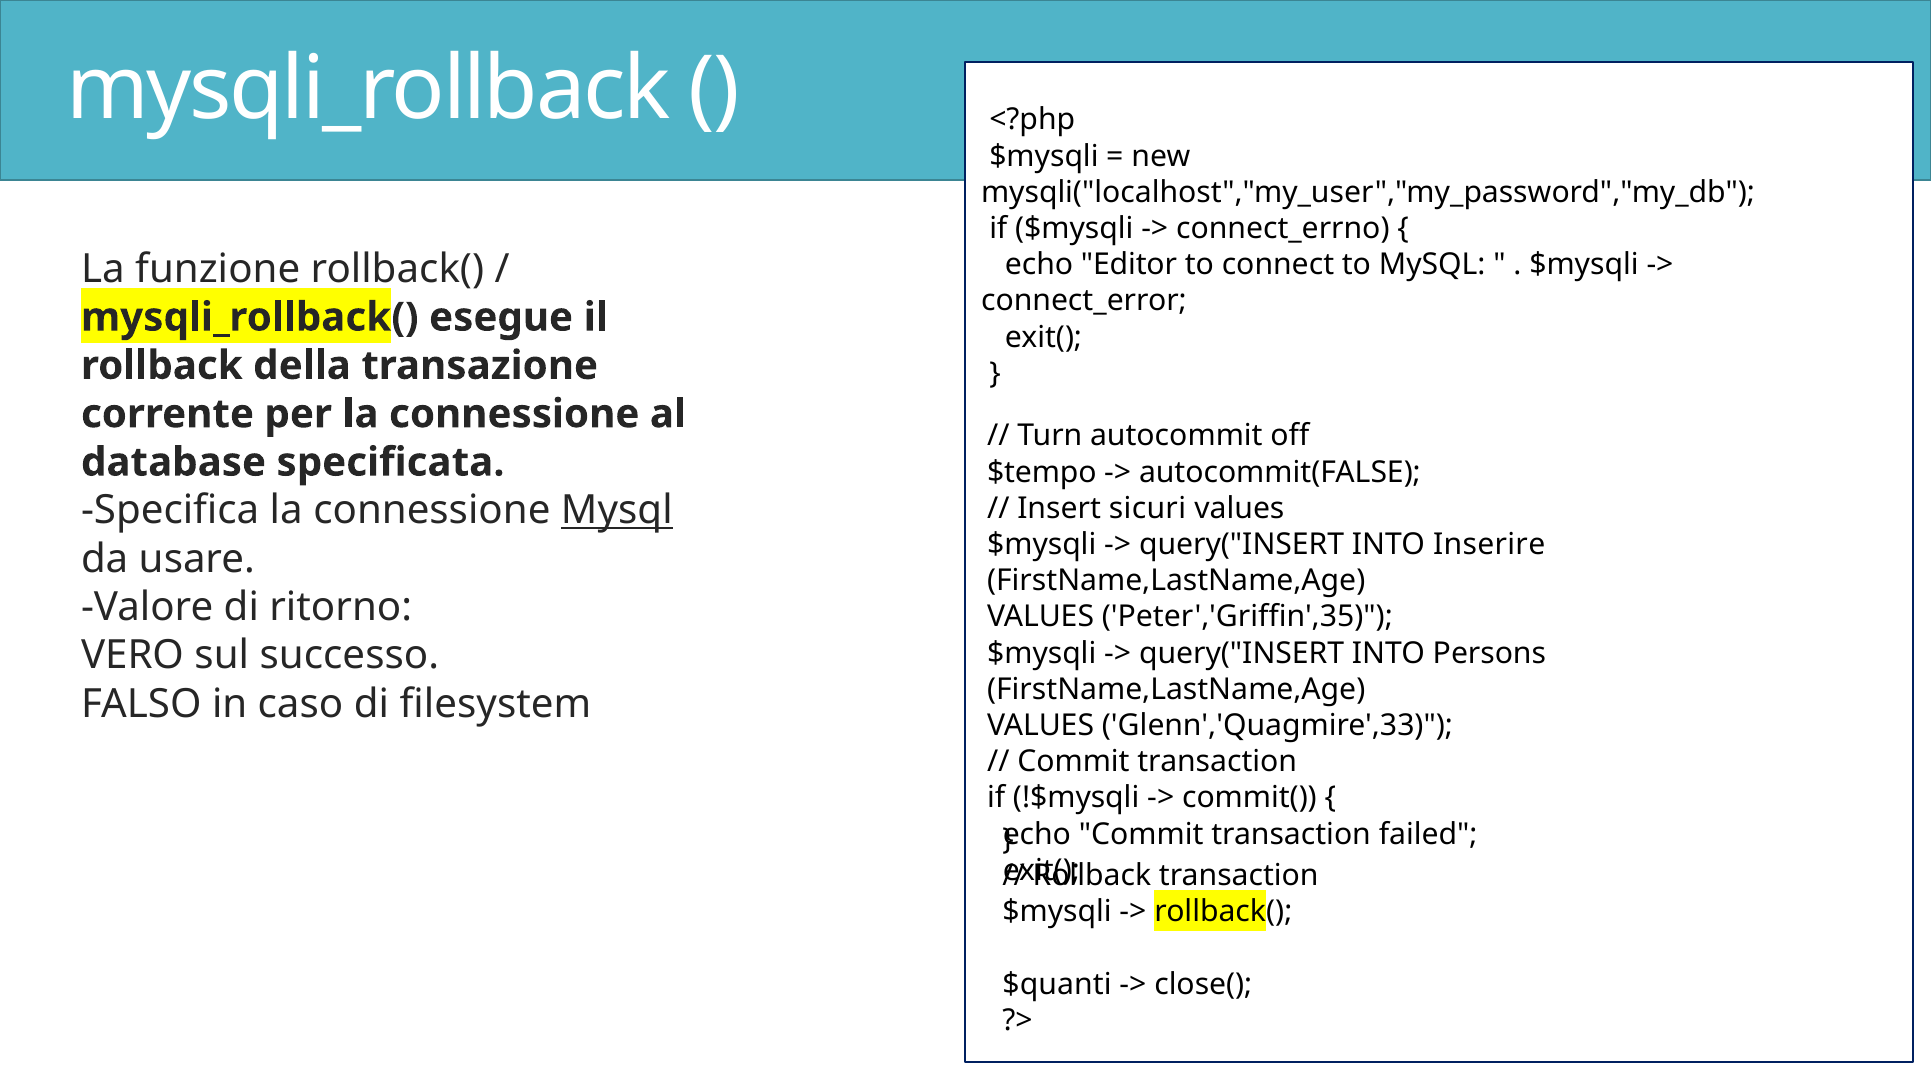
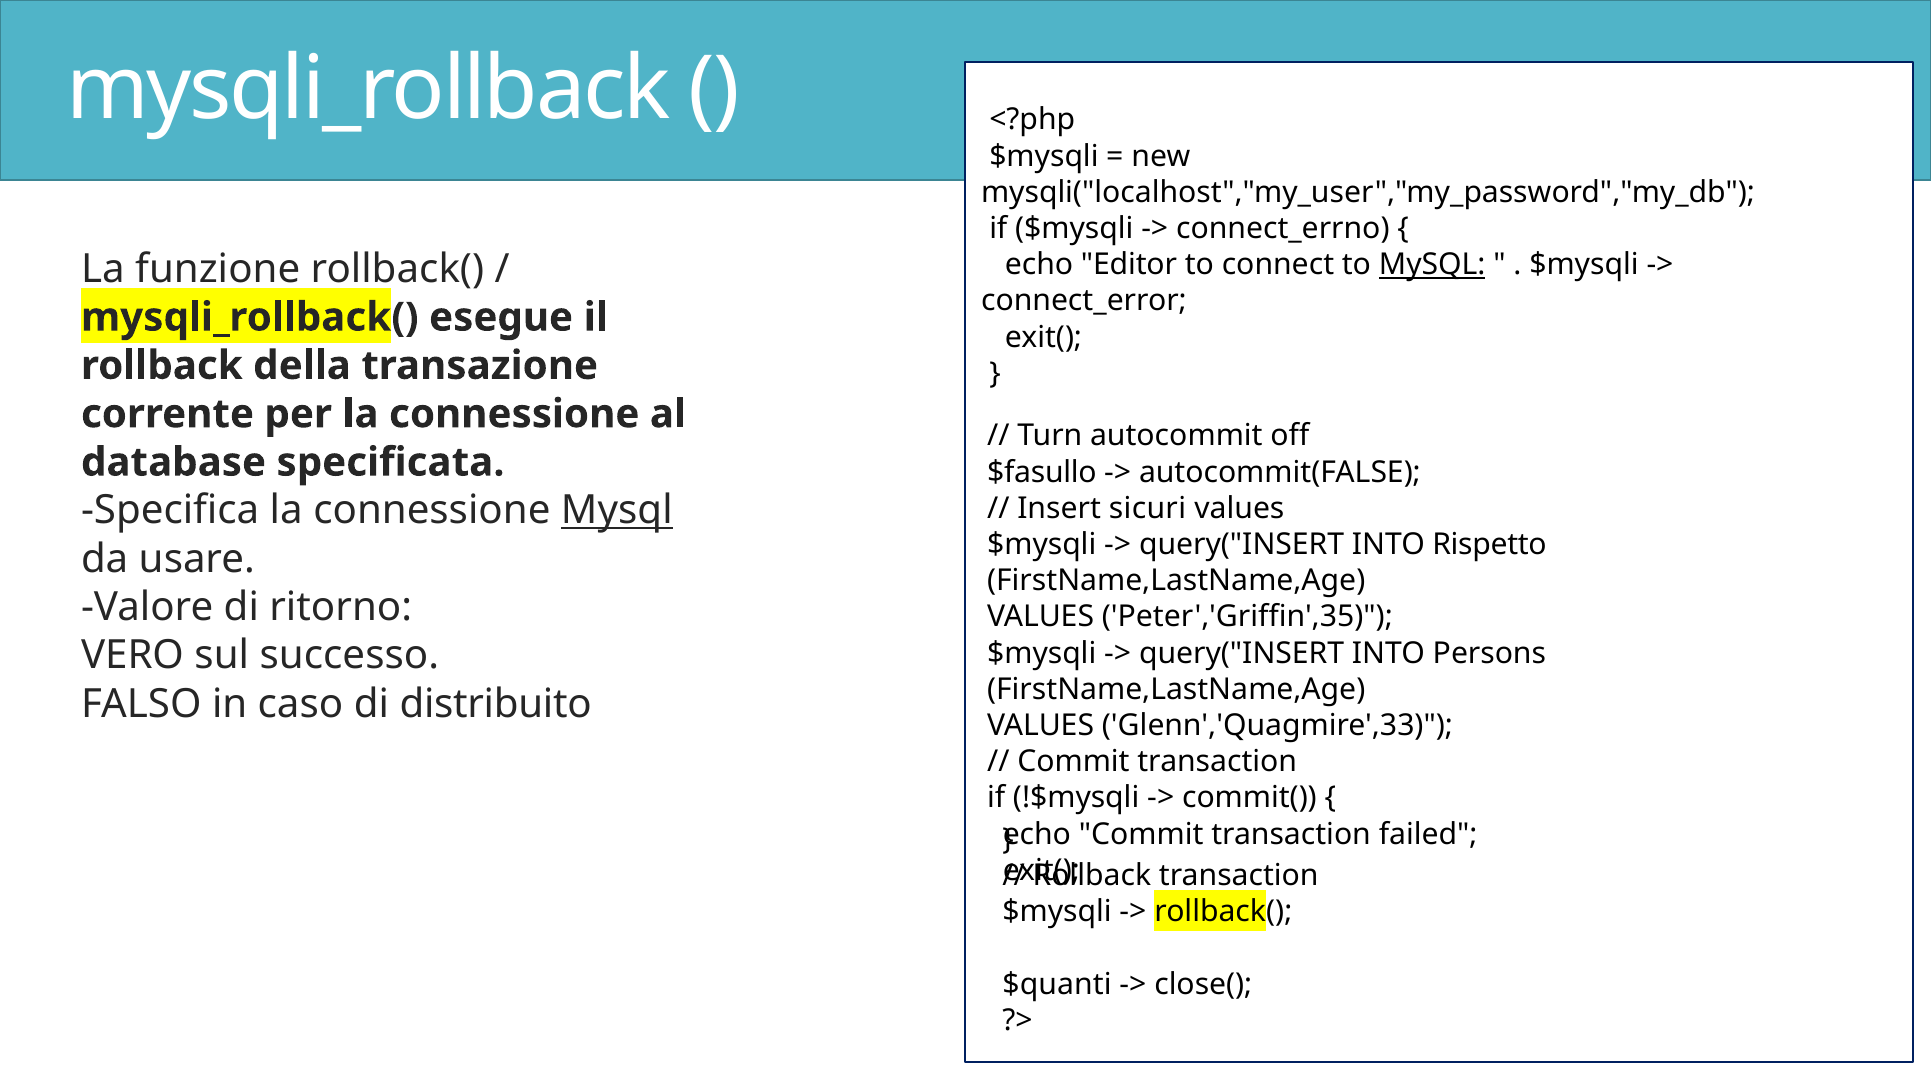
MySQL underline: none -> present (1432, 265)
$tempo: $tempo -> $fasullo (1042, 472)
Inserire: Inserire -> Rispetto (1489, 545)
filesystem: filesystem -> distribuito (496, 704)
